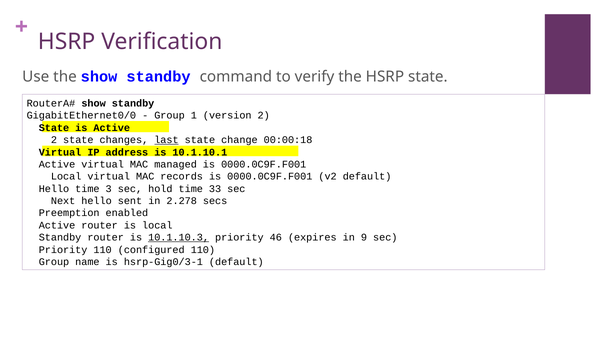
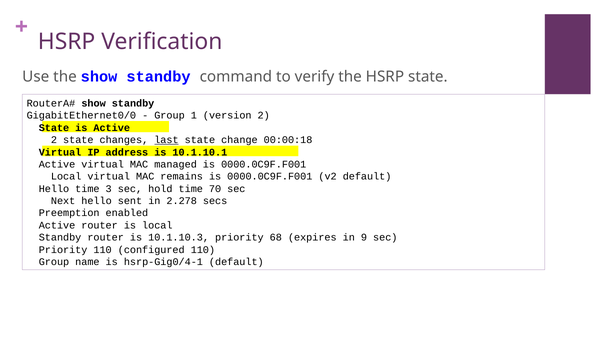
records: records -> remains (182, 177)
33: 33 -> 70 (215, 189)
10.1.10.3 underline: present -> none (179, 238)
46: 46 -> 68 (276, 238)
hsrp-Gig0/3-1: hsrp-Gig0/3-1 -> hsrp-Gig0/4-1 (163, 262)
